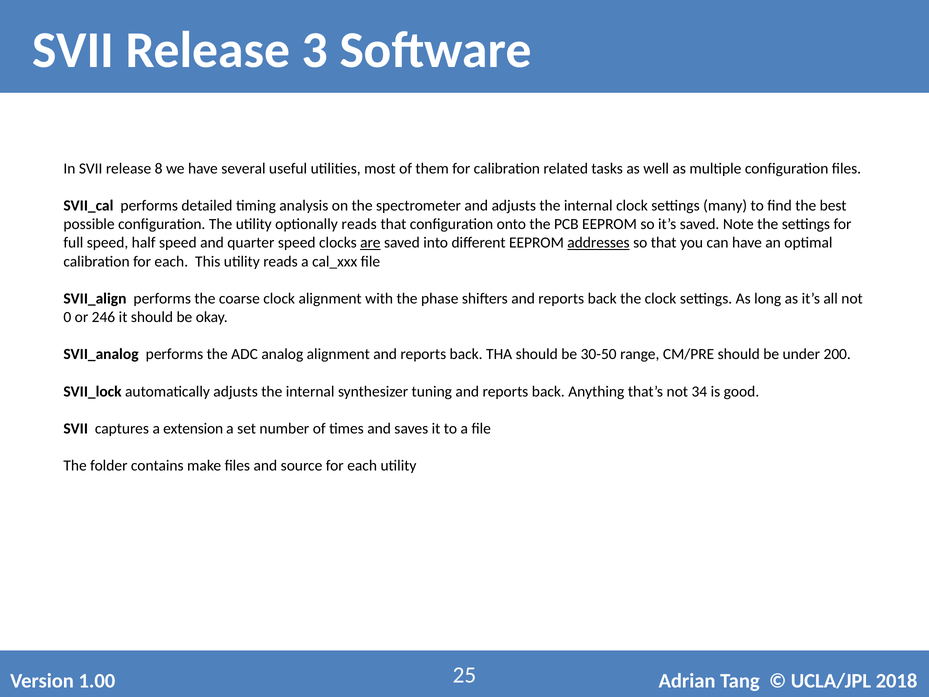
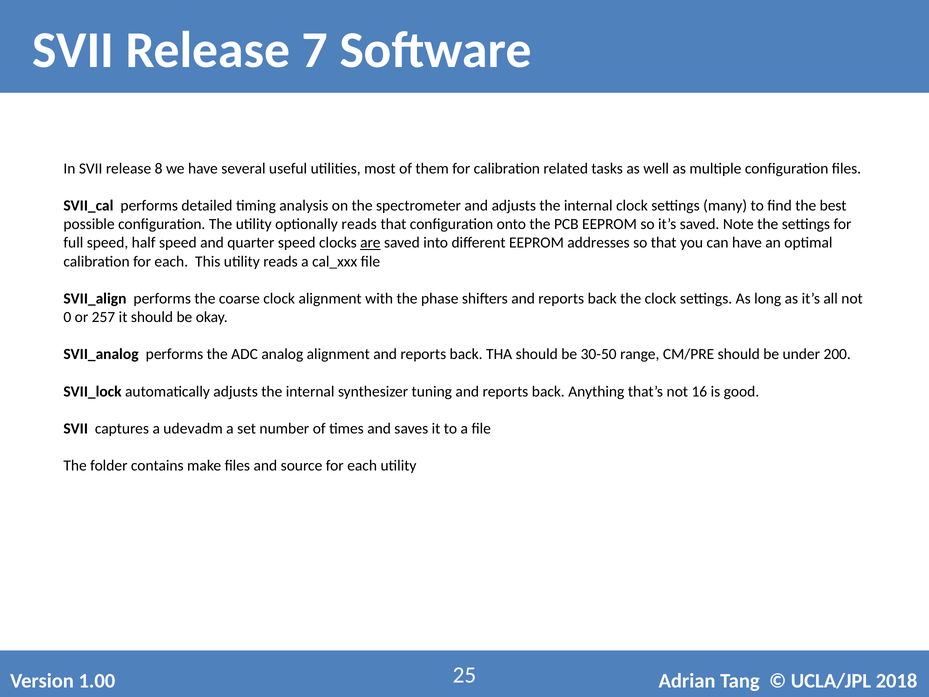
3: 3 -> 7 (315, 50)
addresses underline: present -> none (598, 243)
246: 246 -> 257 (103, 317)
34: 34 -> 16 (699, 391)
extension: extension -> udevadm (193, 429)
